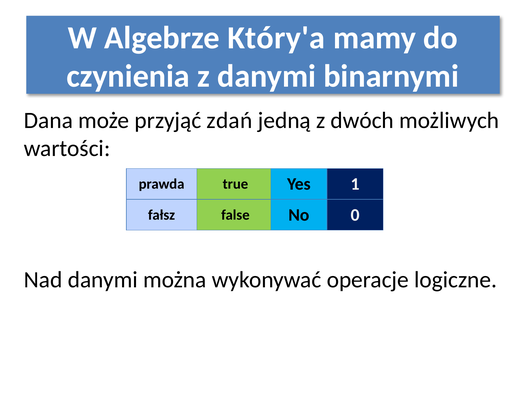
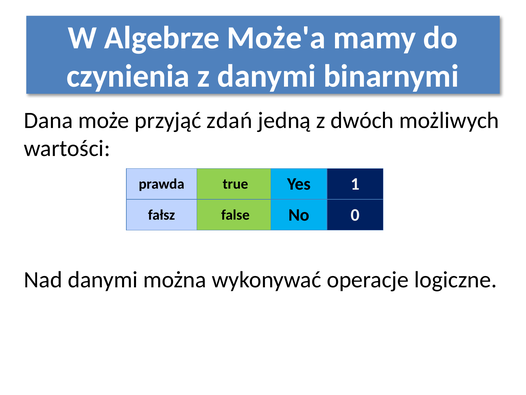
Który'a: Który'a -> Może'a (276, 38)
